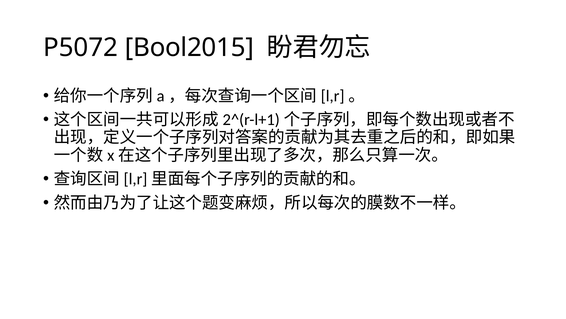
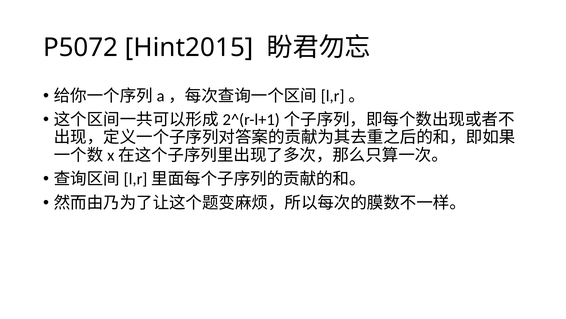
Bool2015: Bool2015 -> Hint2015 (189, 48)
